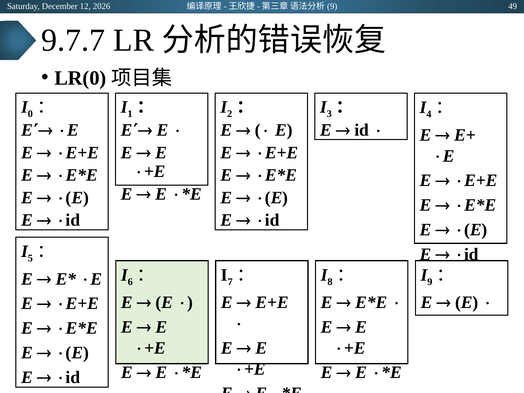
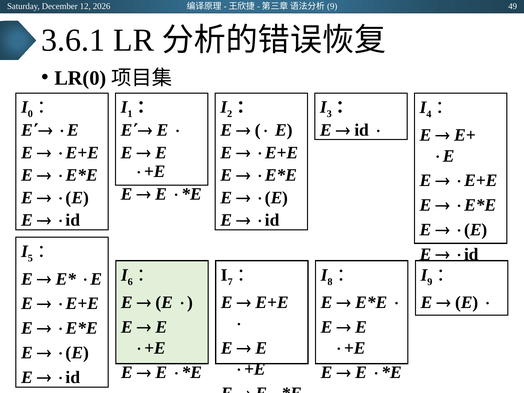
9.7.7: 9.7.7 -> 3.6.1 (73, 40)
